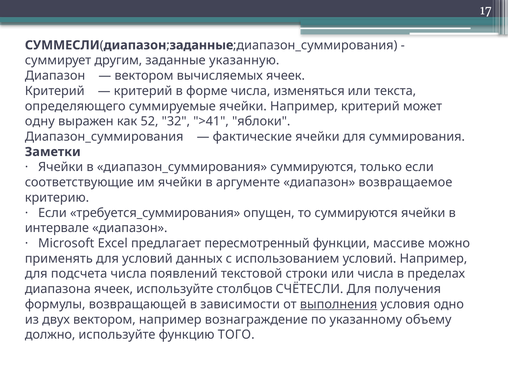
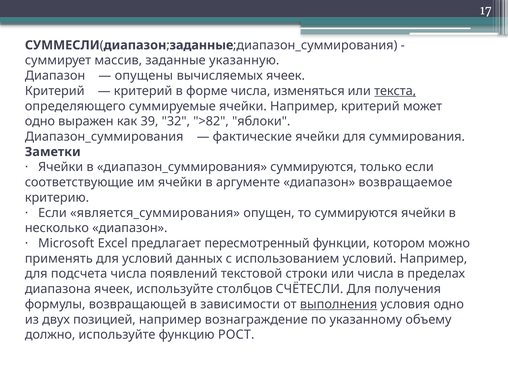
другим: другим -> массив (118, 60)
вектором: вектором -> опущены (144, 76)
текста underline: none -> present (395, 91)
одну: одну -> одно (40, 121)
52: 52 -> 39 (149, 121)
>41: >41 -> >82 (211, 121)
требуется_суммирования: требуется_суммирования -> является_суммирования (155, 213)
интервале: интервале -> несколько (57, 228)
массиве: массиве -> котором (399, 243)
двух вектором: вектором -> позицией (104, 320)
ТОГО: ТОГО -> РОСТ (236, 335)
